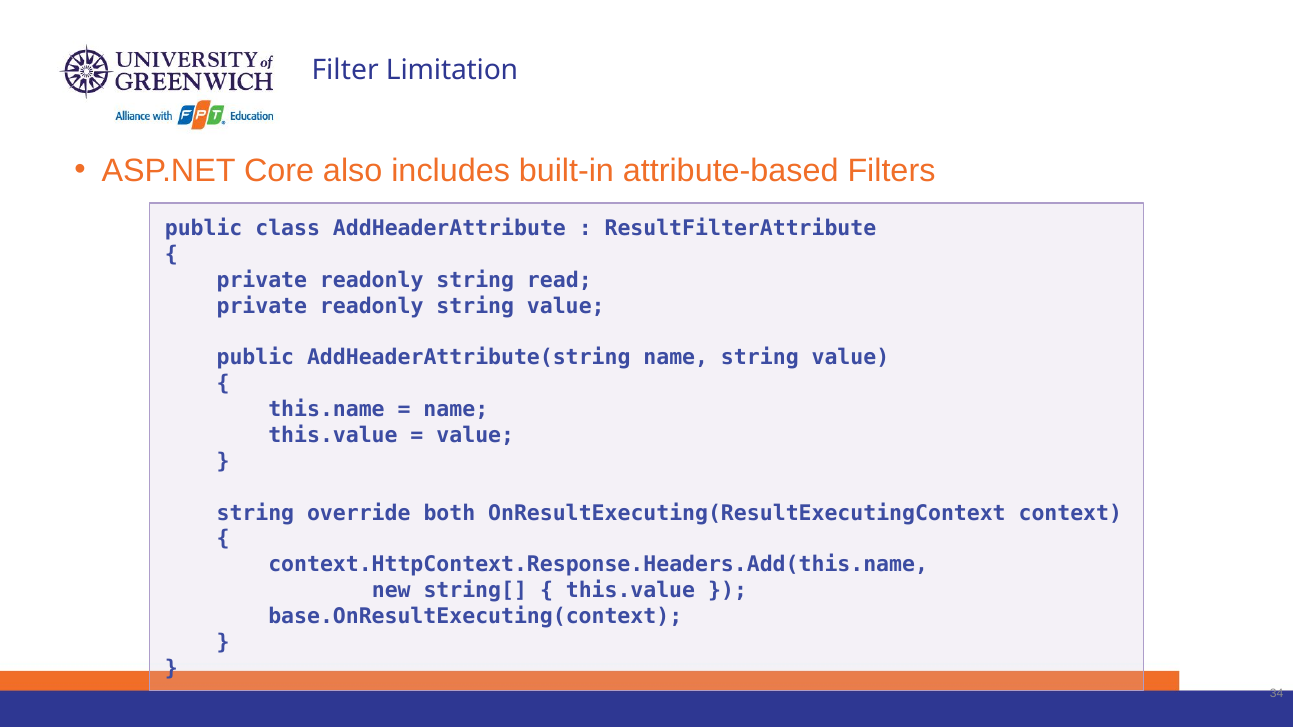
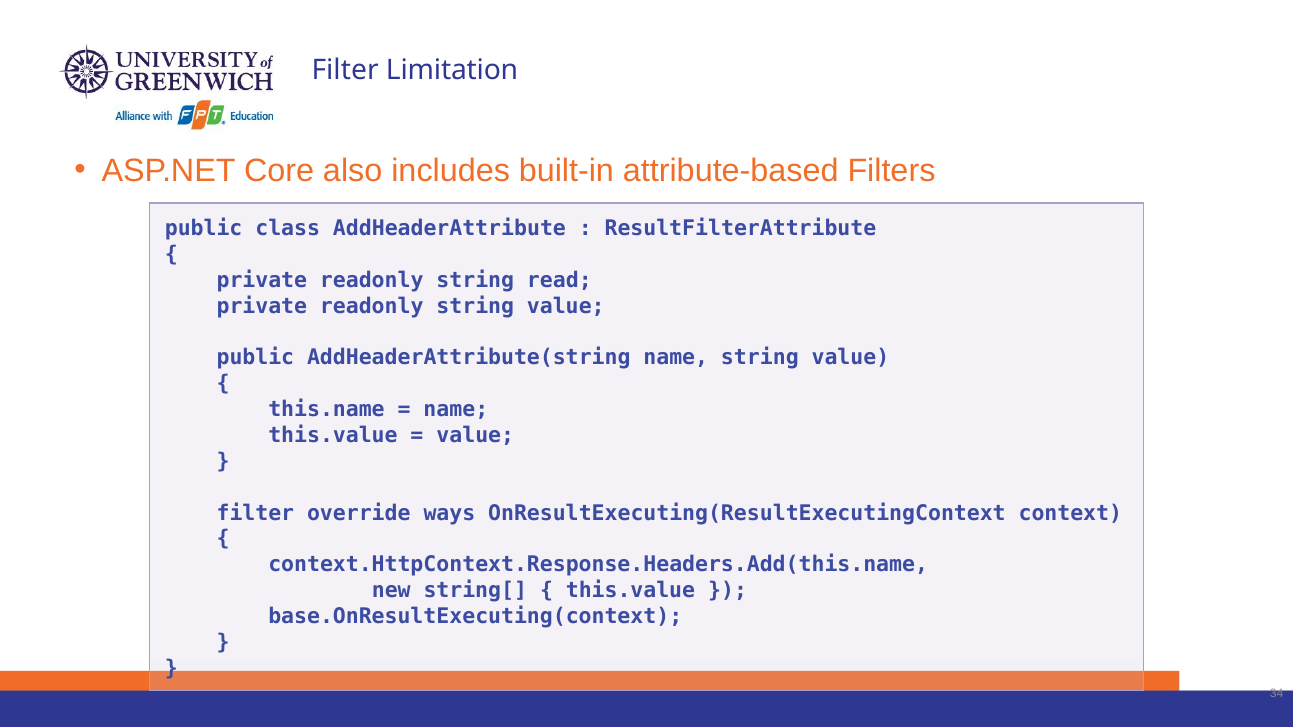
string: string -> filter (255, 513)
both: both -> ways (449, 513)
